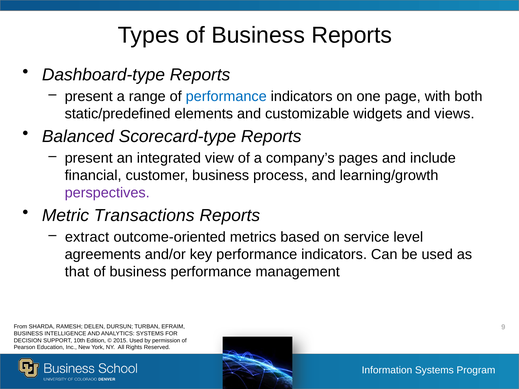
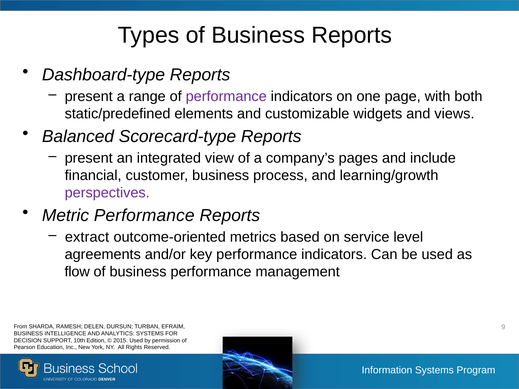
performance colour: blue -> purple (226, 96)
Metric Transactions: Transactions -> Performance (144, 215)
that: that -> flow (77, 272)
